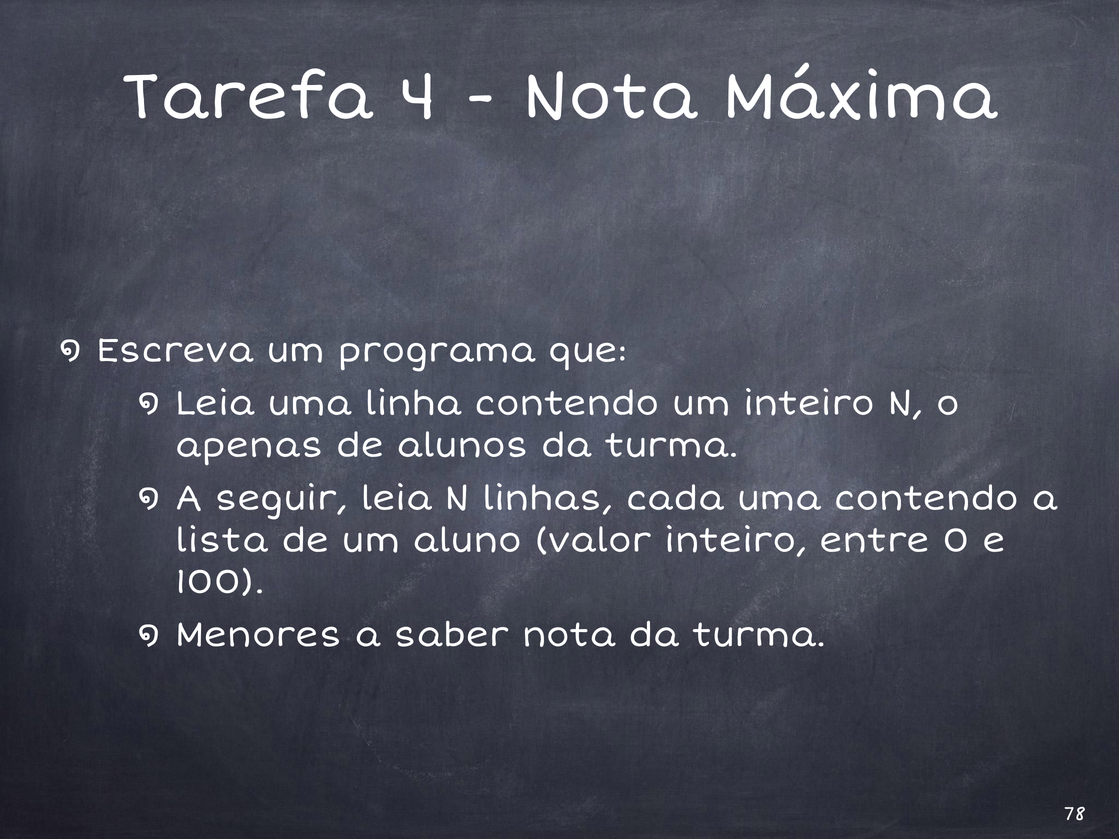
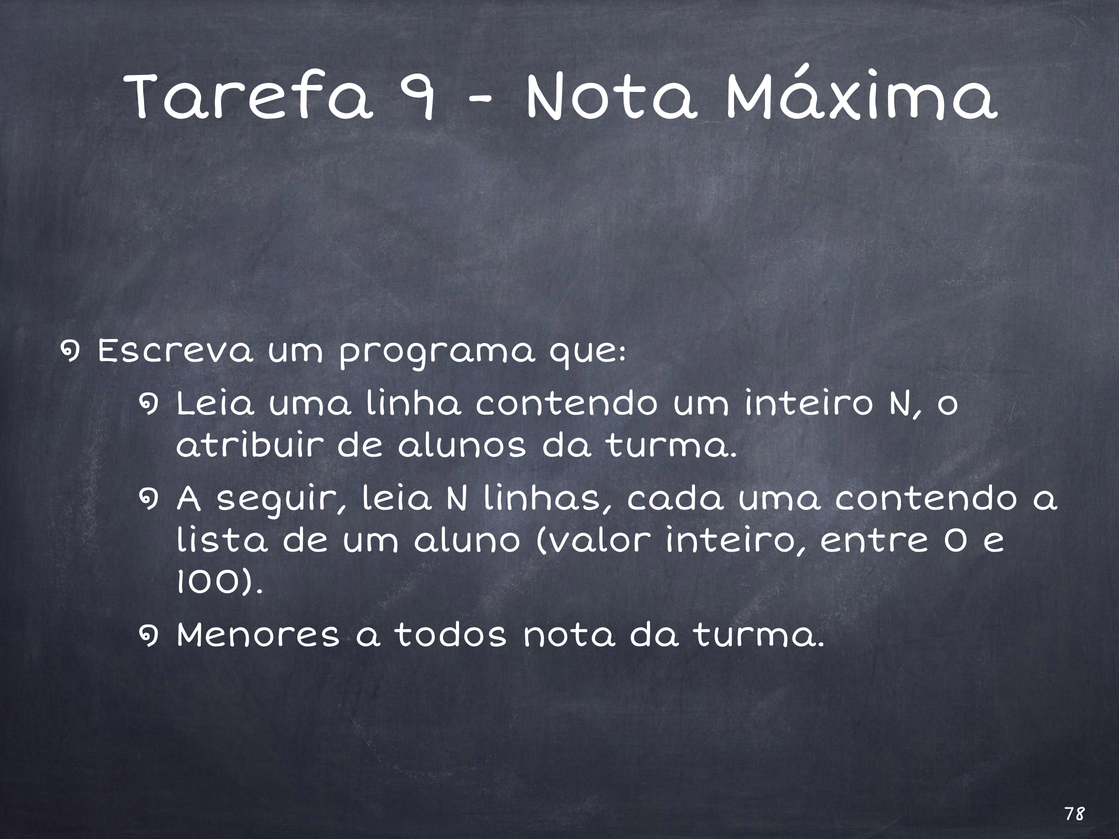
4: 4 -> 9 (419, 97)
apenas: apenas -> atribuir (250, 445)
saber: saber -> todos (451, 635)
